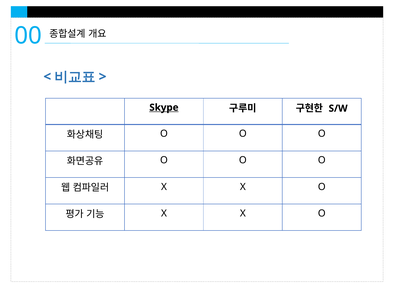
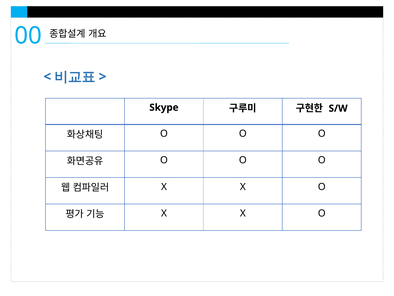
Skype underline: present -> none (164, 107)
